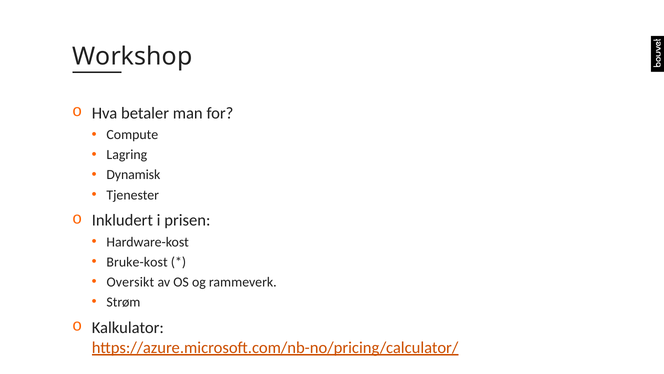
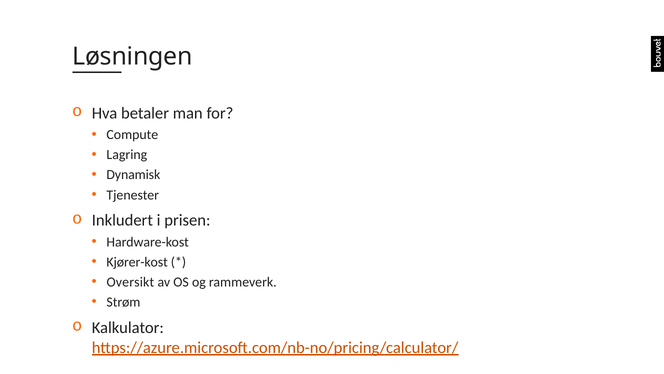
Workshop: Workshop -> Løsningen (132, 56)
Bruke-kost: Bruke-kost -> Kjører-kost (137, 262)
